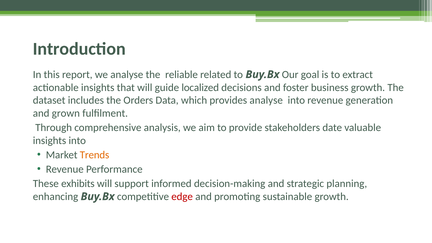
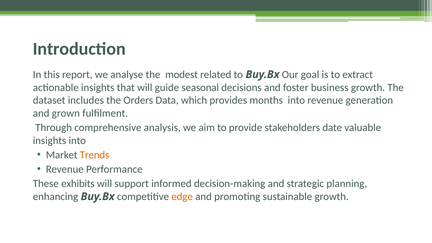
reliable: reliable -> modest (182, 74)
localized: localized -> seasonal (200, 87)
provides analyse: analyse -> months (266, 100)
edge colour: red -> orange (182, 197)
